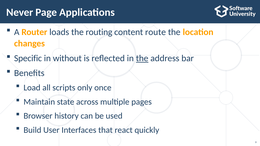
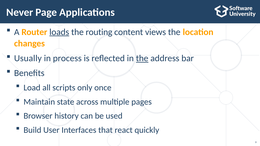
loads underline: none -> present (59, 32)
route: route -> views (156, 32)
Specific: Specific -> Usually (28, 58)
without: without -> process (67, 58)
